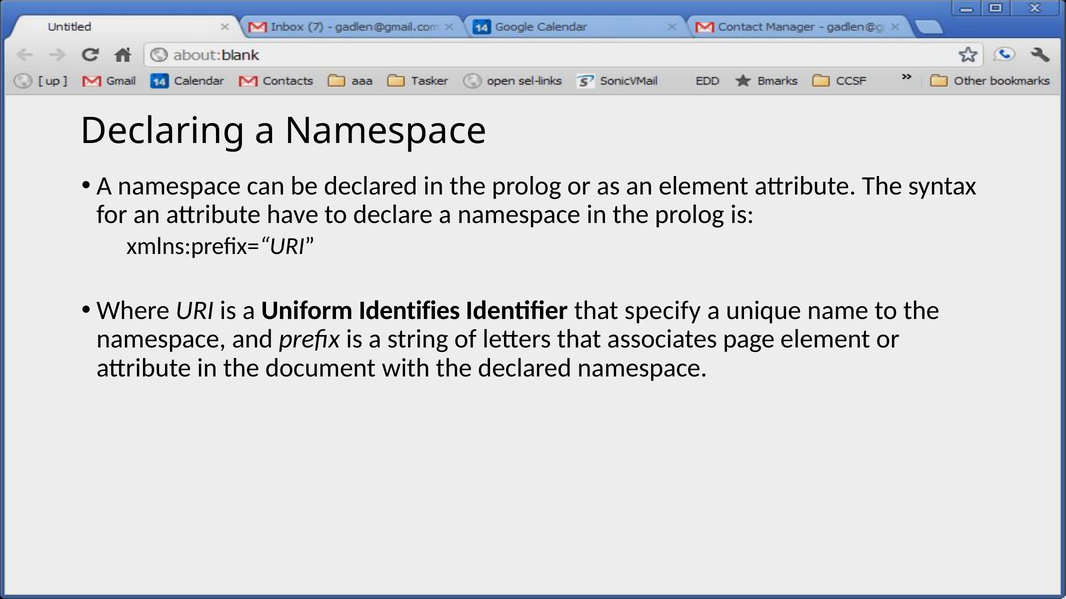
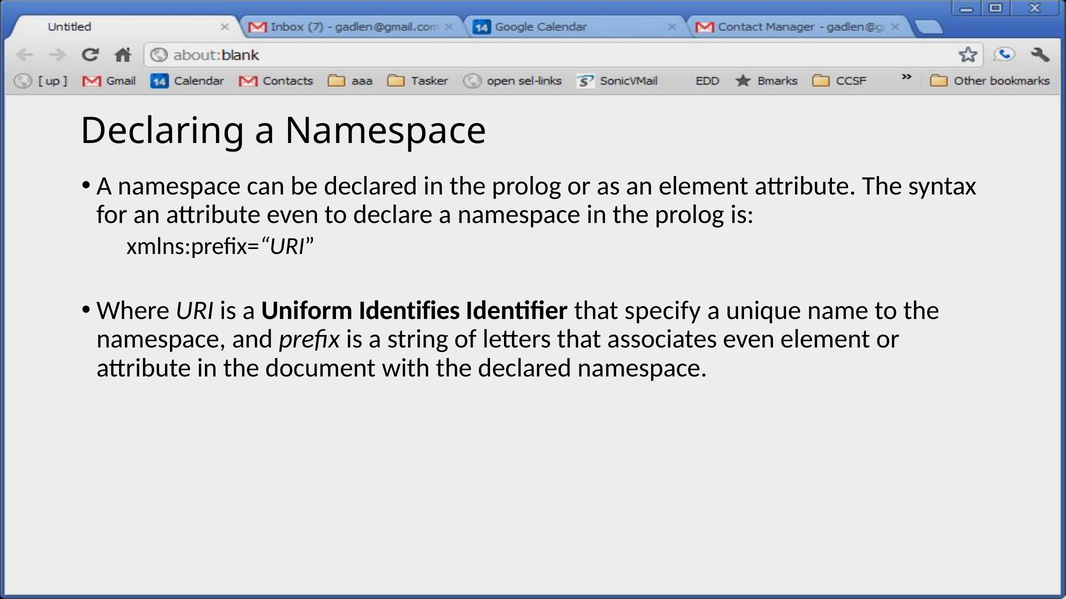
attribute have: have -> even (293, 215)
associates page: page -> even (749, 339)
